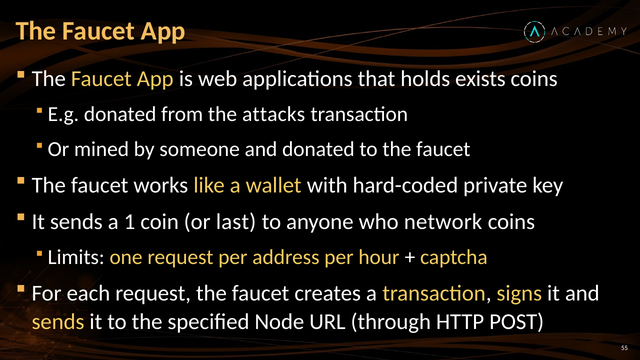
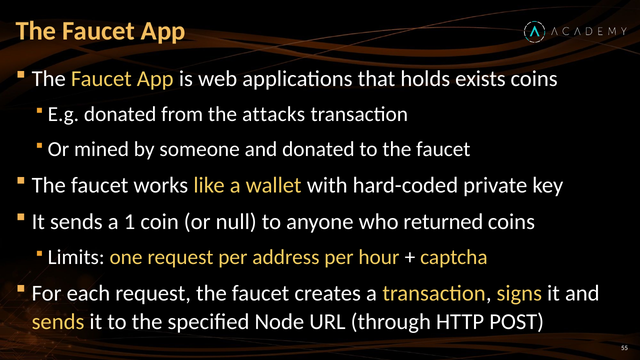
last: last -> null (236, 222)
network: network -> returned (443, 222)
